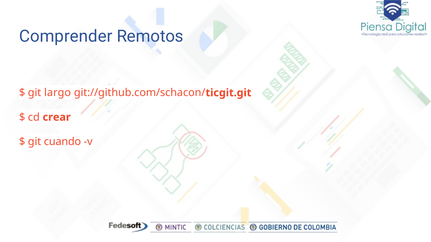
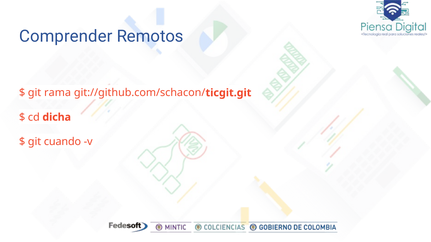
largo: largo -> rama (58, 93)
crear: crear -> dicha (57, 117)
